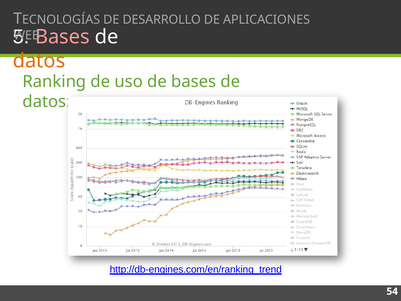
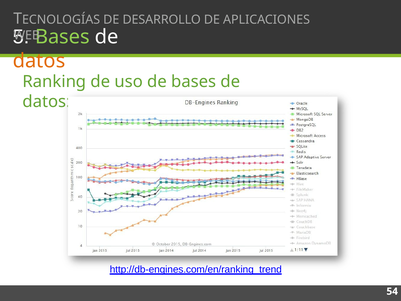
Bases colour: pink -> light green (62, 37)
